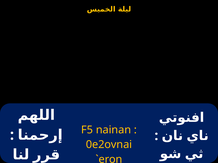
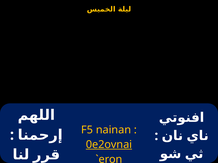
0e2ovnai underline: none -> present (109, 145)
